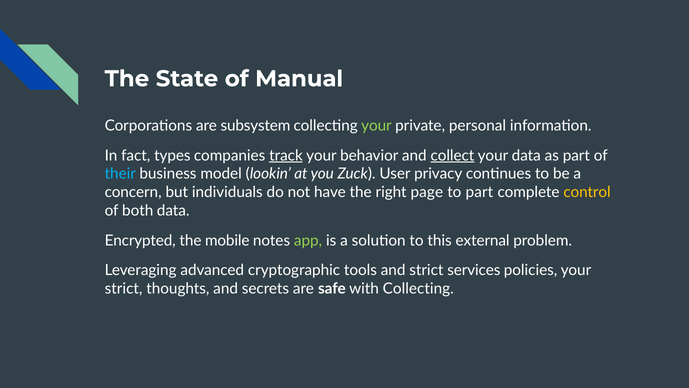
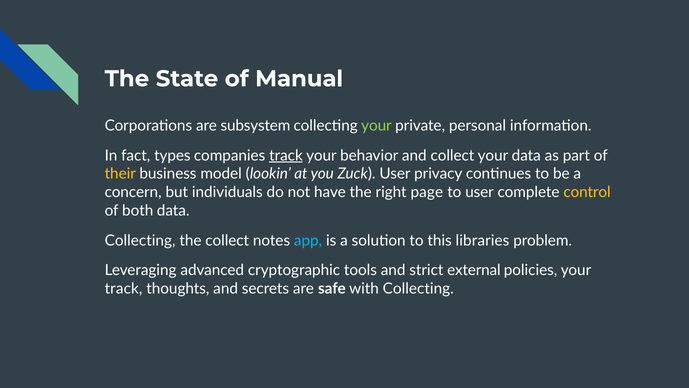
collect underline: present -> none (452, 155)
their colour: light blue -> yellow (120, 174)
to part: part -> user (480, 192)
Encrypted: Encrypted -> Collecting (140, 240)
the mobile: mobile -> collect (227, 240)
app colour: light green -> light blue (308, 240)
external: external -> libraries (482, 240)
services: services -> external (474, 270)
strict: strict -> track (124, 288)
